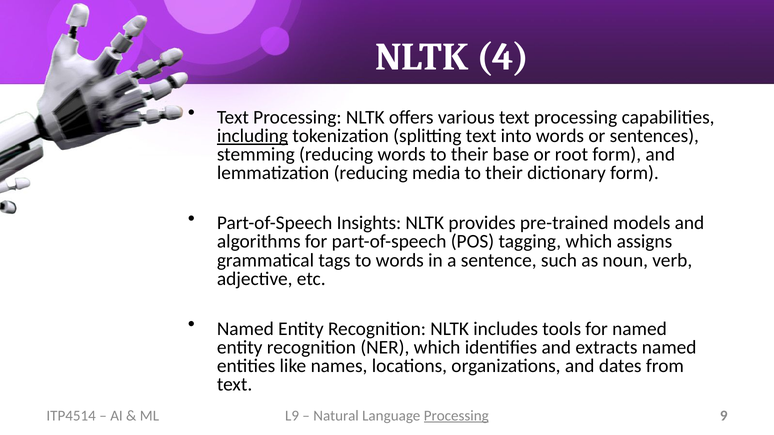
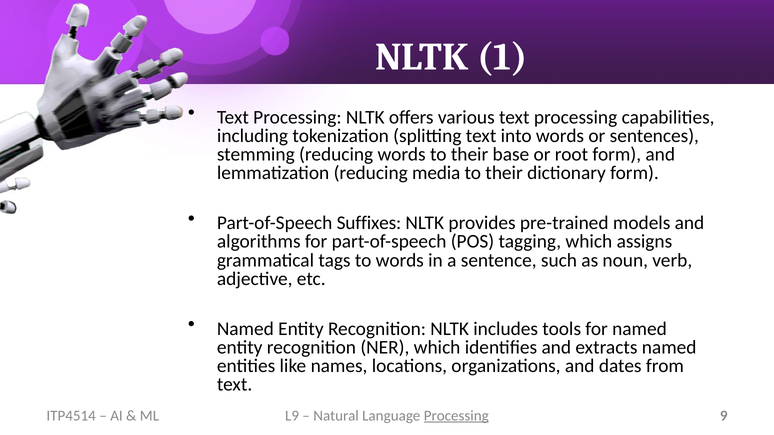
4: 4 -> 1 (502, 57)
including underline: present -> none (253, 136)
Insights: Insights -> Suffixes (369, 223)
